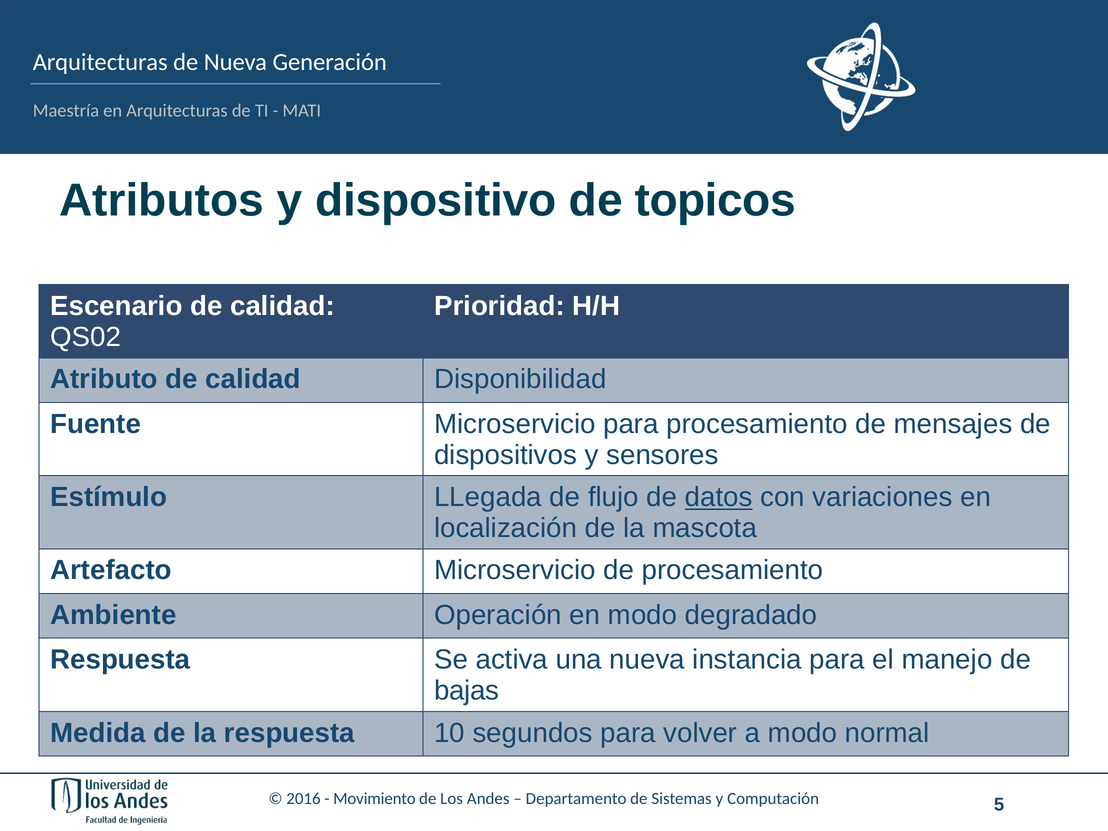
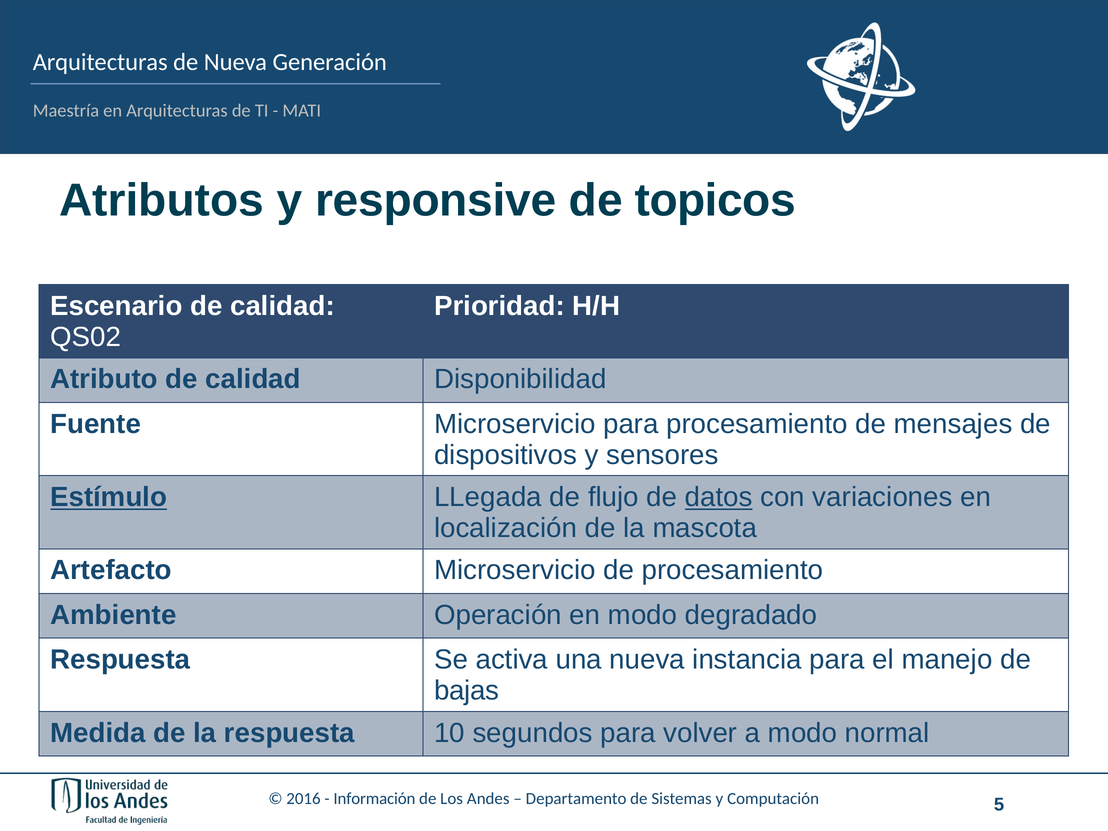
dispositivo: dispositivo -> responsive (436, 201)
Estímulo underline: none -> present (109, 497)
Movimiento: Movimiento -> Información (374, 799)
